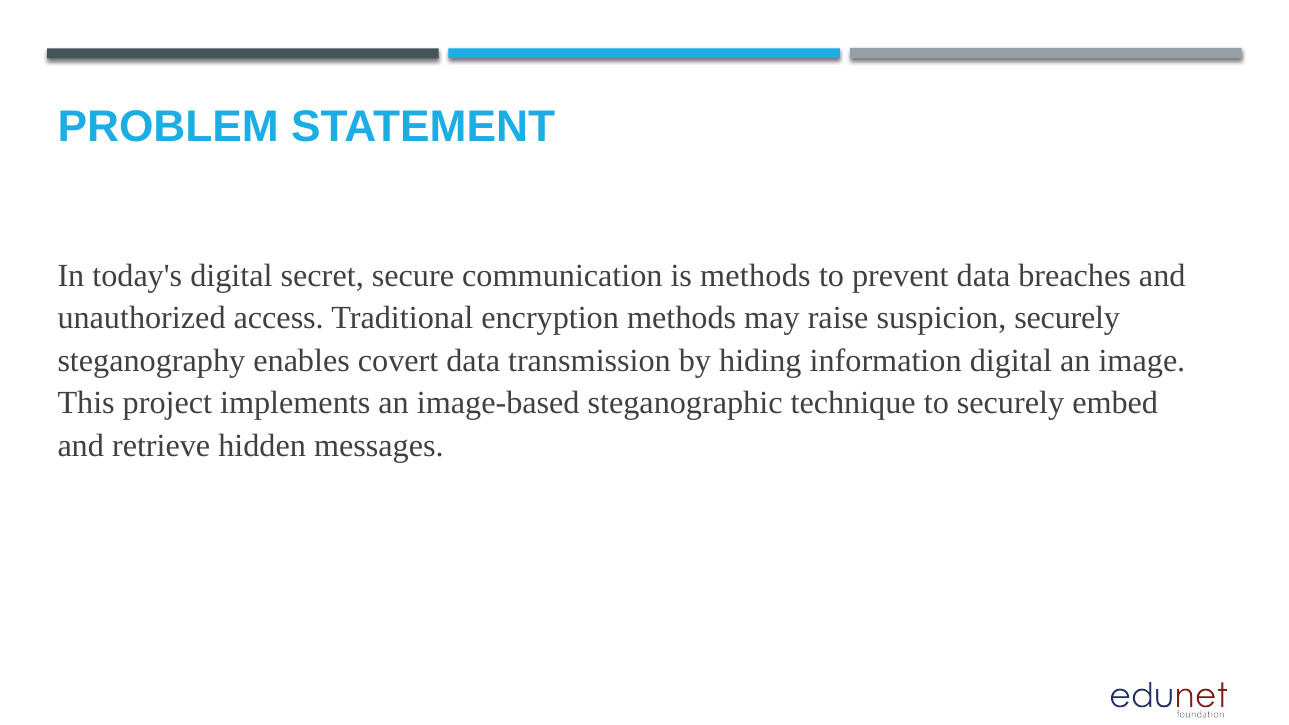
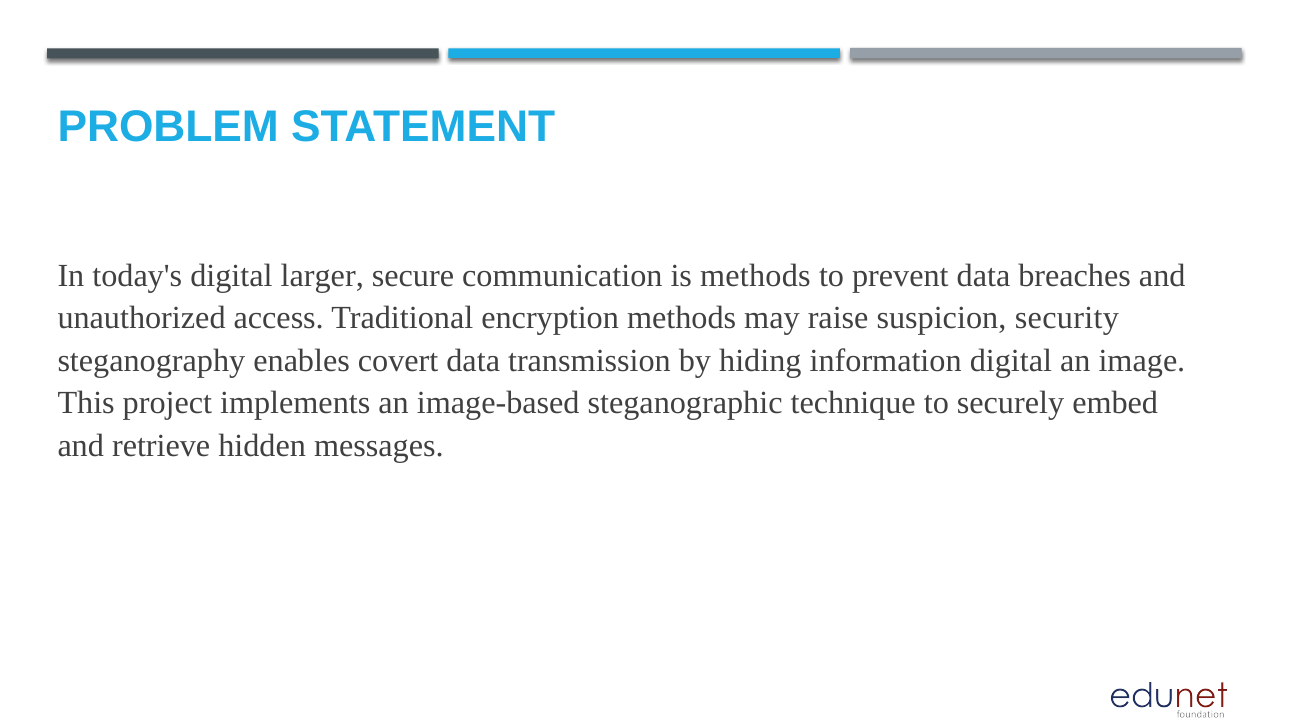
secret: secret -> larger (322, 276)
suspicion securely: securely -> security (1067, 318)
